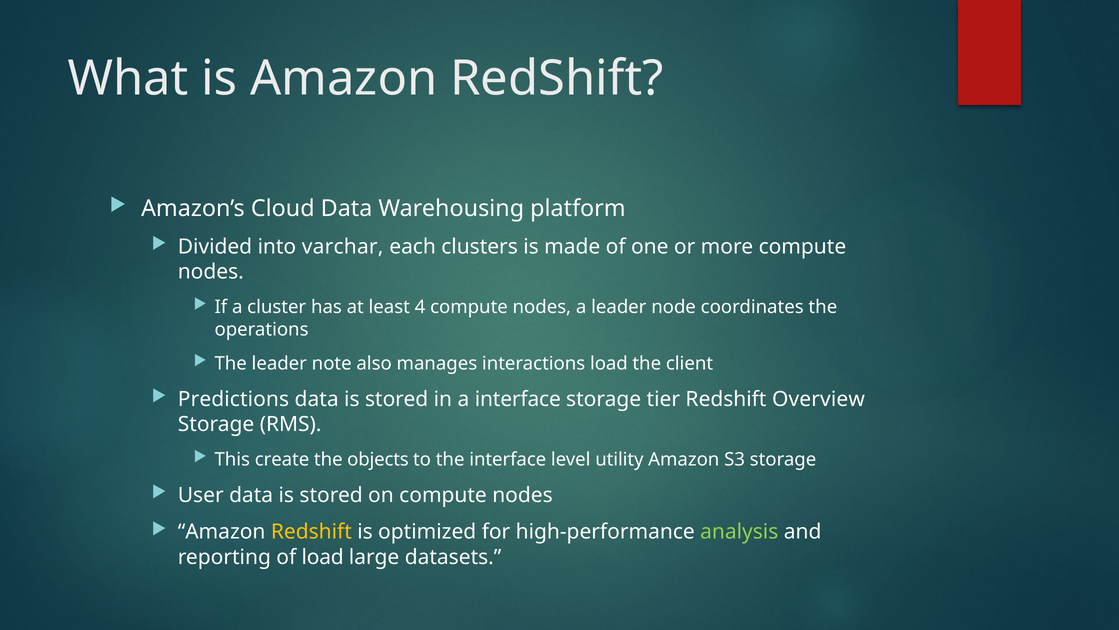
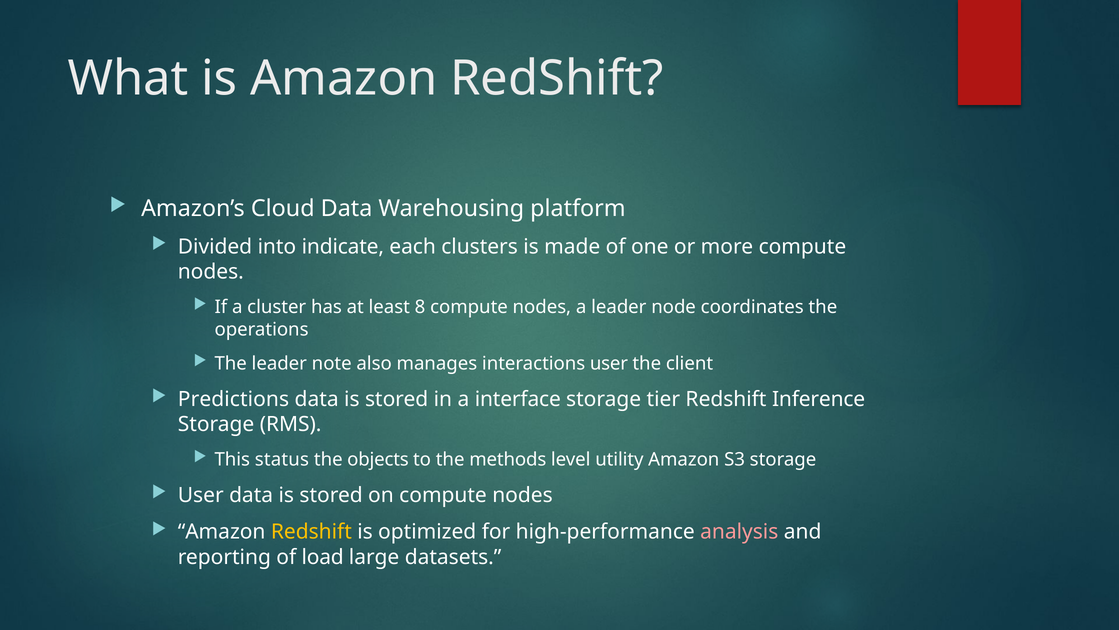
varchar: varchar -> indicate (343, 246)
4: 4 -> 8 (420, 307)
interactions load: load -> user (609, 363)
Overview: Overview -> Inference (819, 399)
create: create -> status (282, 459)
the interface: interface -> methods (508, 459)
analysis colour: light green -> pink (739, 532)
